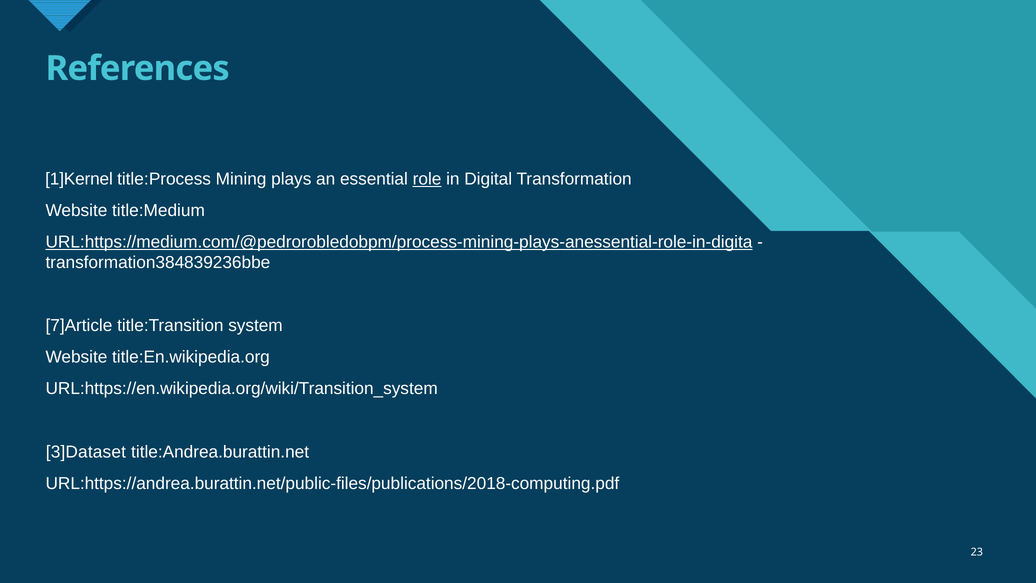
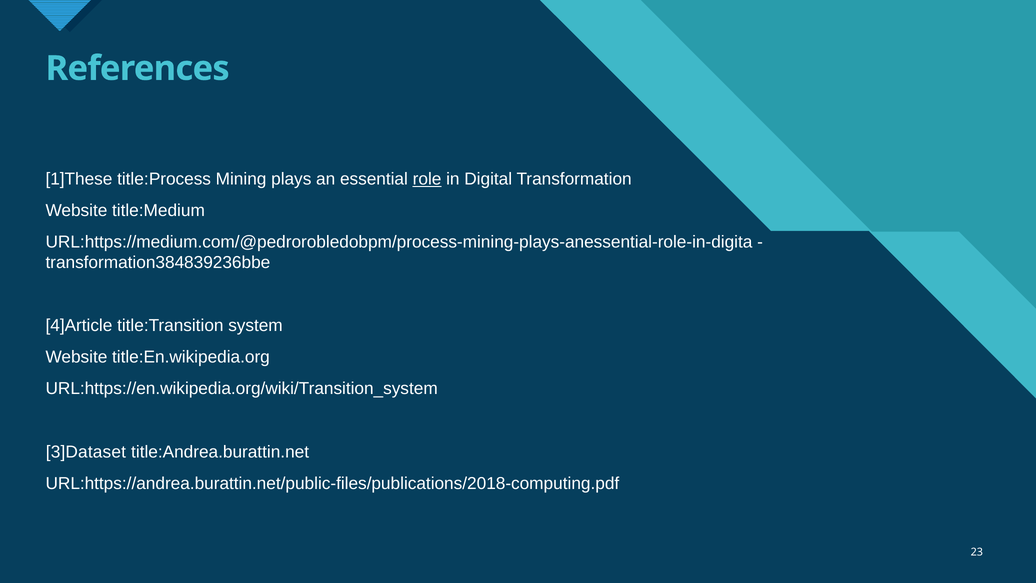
1]Kernel: 1]Kernel -> 1]These (79, 179)
URL:https://medium.com/@pedrorobledobpm/process-mining-plays-anessential-role-in-digita underline: present -> none (399, 242)
7]Article: 7]Article -> 4]Article (79, 326)
